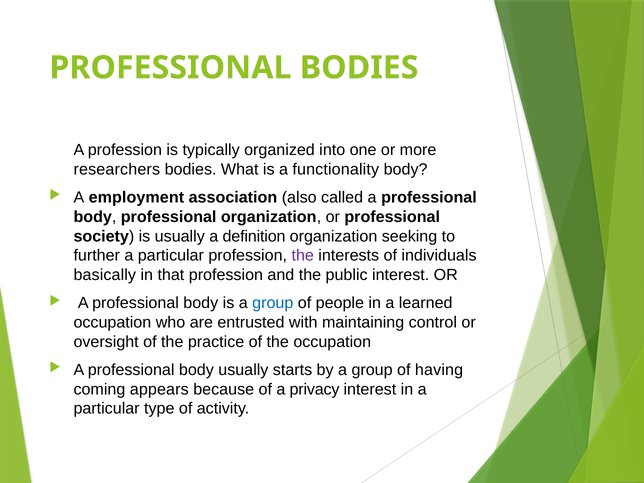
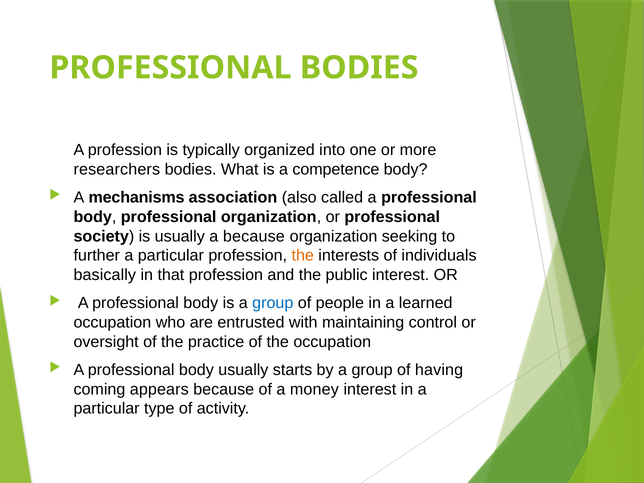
functionality: functionality -> competence (336, 169)
employment: employment -> mechanisms (137, 198)
a definition: definition -> because (254, 236)
the colour: purple -> orange (303, 256)
privacy: privacy -> money (314, 389)
